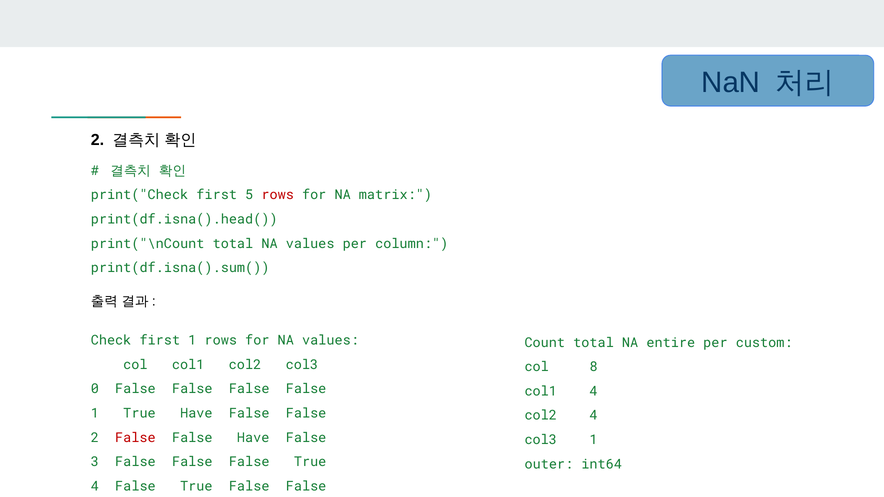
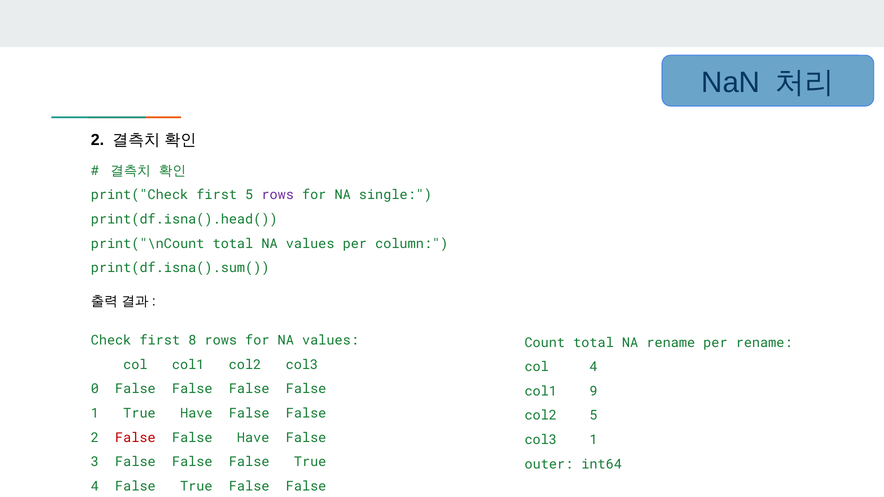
rows colour: red -> purple (278, 195)
matrix: matrix -> single (395, 195)
first 1: 1 -> 8 (192, 341)
NA entire: entire -> rename (671, 343)
per custom: custom -> rename (764, 343)
col 8: 8 -> 4 (593, 367)
col1 4: 4 -> 9 (593, 391)
col2 4: 4 -> 5 (593, 416)
